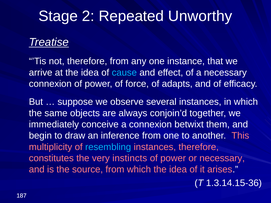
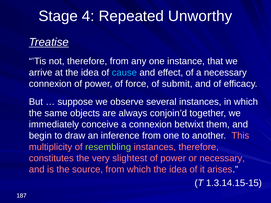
2: 2 -> 4 (88, 16)
adapts: adapts -> submit (177, 84)
resembling colour: light blue -> light green (108, 147)
instincts: instincts -> slightest (130, 158)
1.3.14.15-36: 1.3.14.15-36 -> 1.3.14.15-15 (234, 183)
